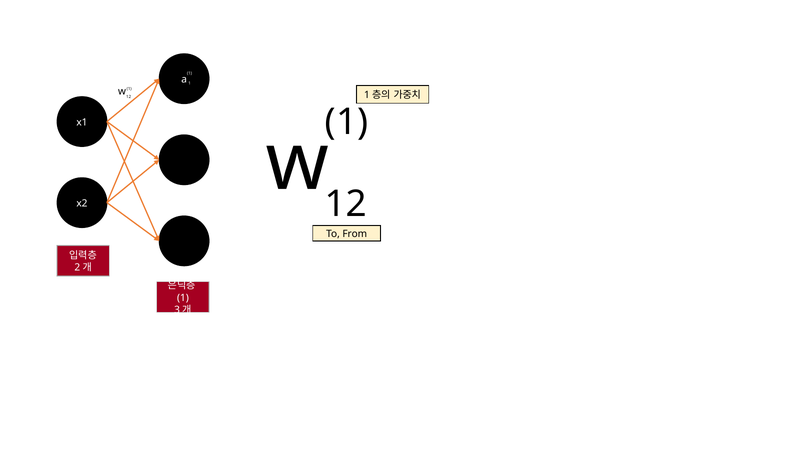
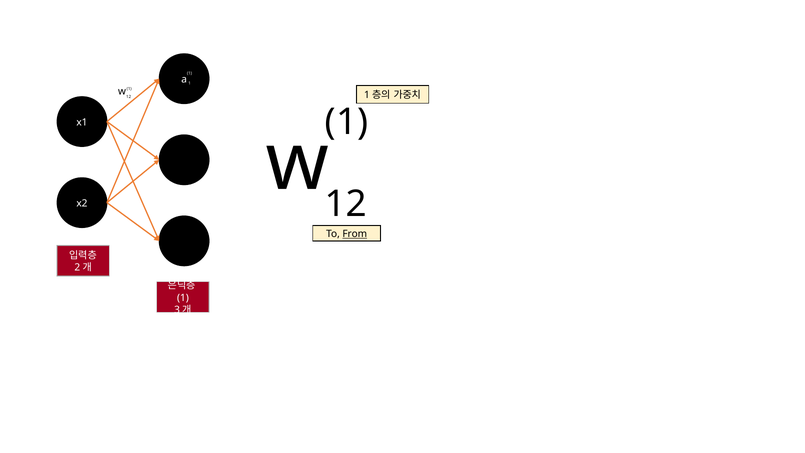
From underline: none -> present (355, 234)
